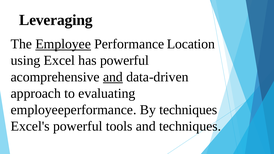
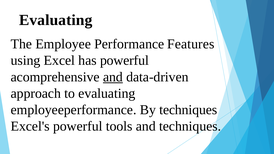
Leveraging: Leveraging -> Evaluating (56, 20)
Employee underline: present -> none (63, 44)
Location: Location -> Features (191, 44)
